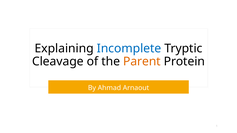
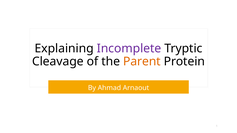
Incomplete colour: blue -> purple (129, 49)
